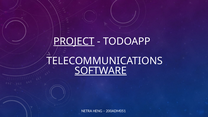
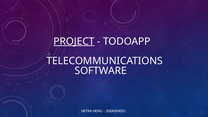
SOFTWARE underline: present -> none (101, 71)
